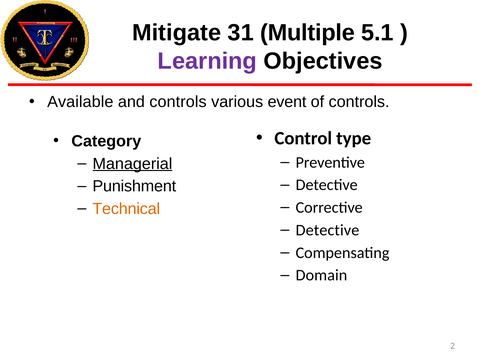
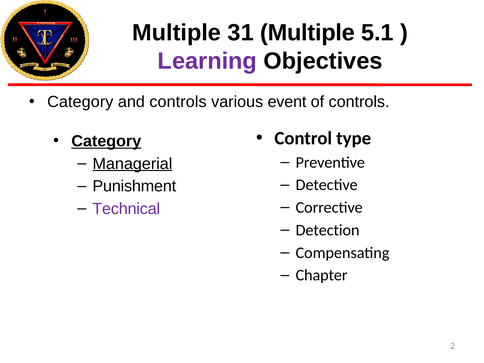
Mitigate: Mitigate -> Multiple (177, 33)
Available: Available -> Category (80, 102)
Category underline: none -> present (106, 141)
Technical colour: orange -> purple (126, 209)
Detective: Detective -> Detection (328, 230)
Domain: Domain -> Chapter (322, 275)
